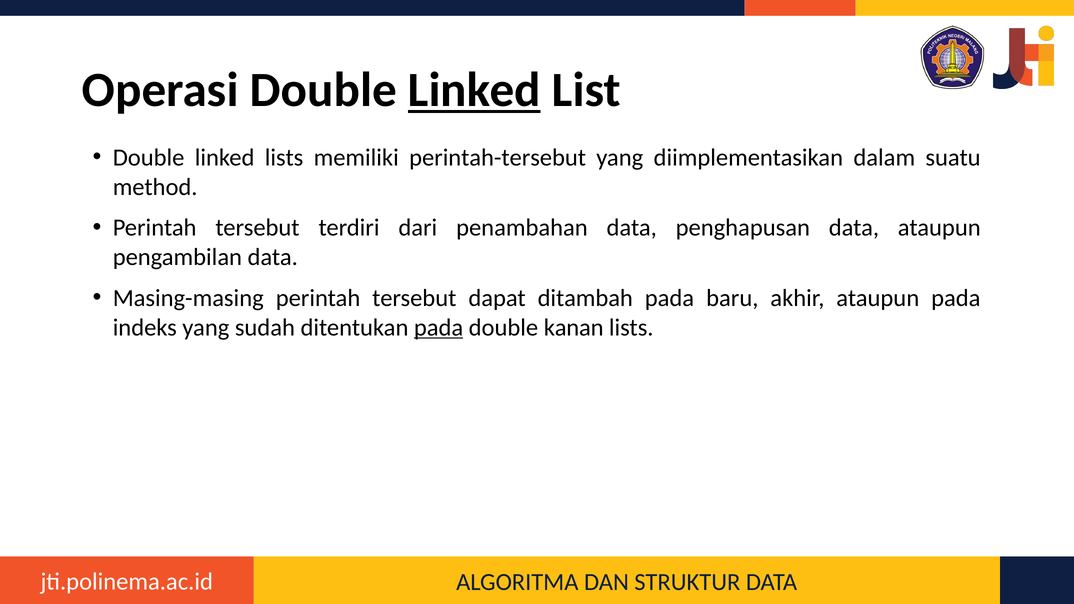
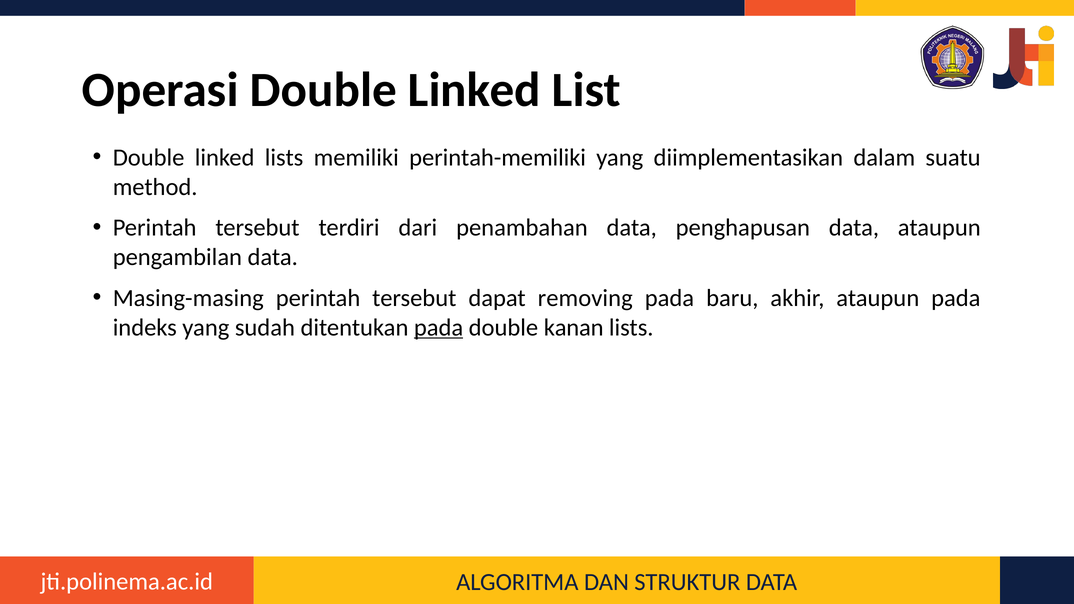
Linked underline: present -> none (474, 90)
perintah-tersebut: perintah-tersebut -> perintah-memiliki (498, 158)
ditambah: ditambah -> removing (585, 298)
